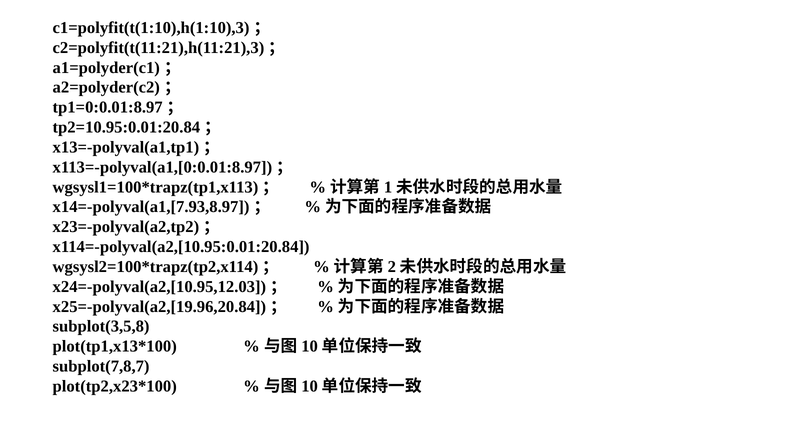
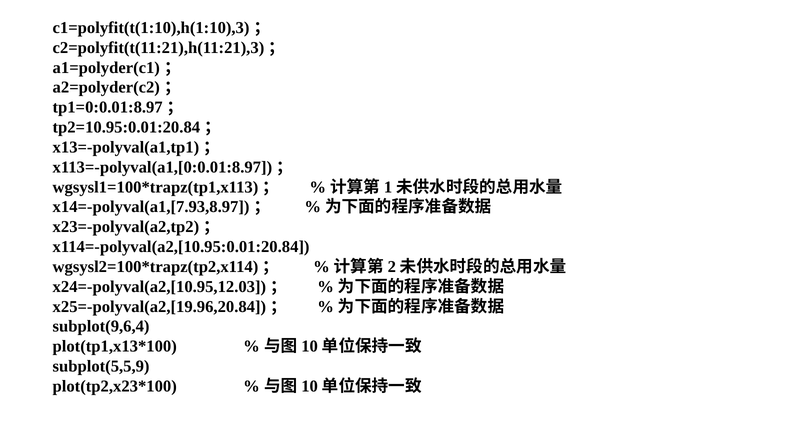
subplot(3,5,8: subplot(3,5,8 -> subplot(9,6,4 (101, 327)
subplot(7,8,7: subplot(7,8,7 -> subplot(5,5,9 (101, 367)
